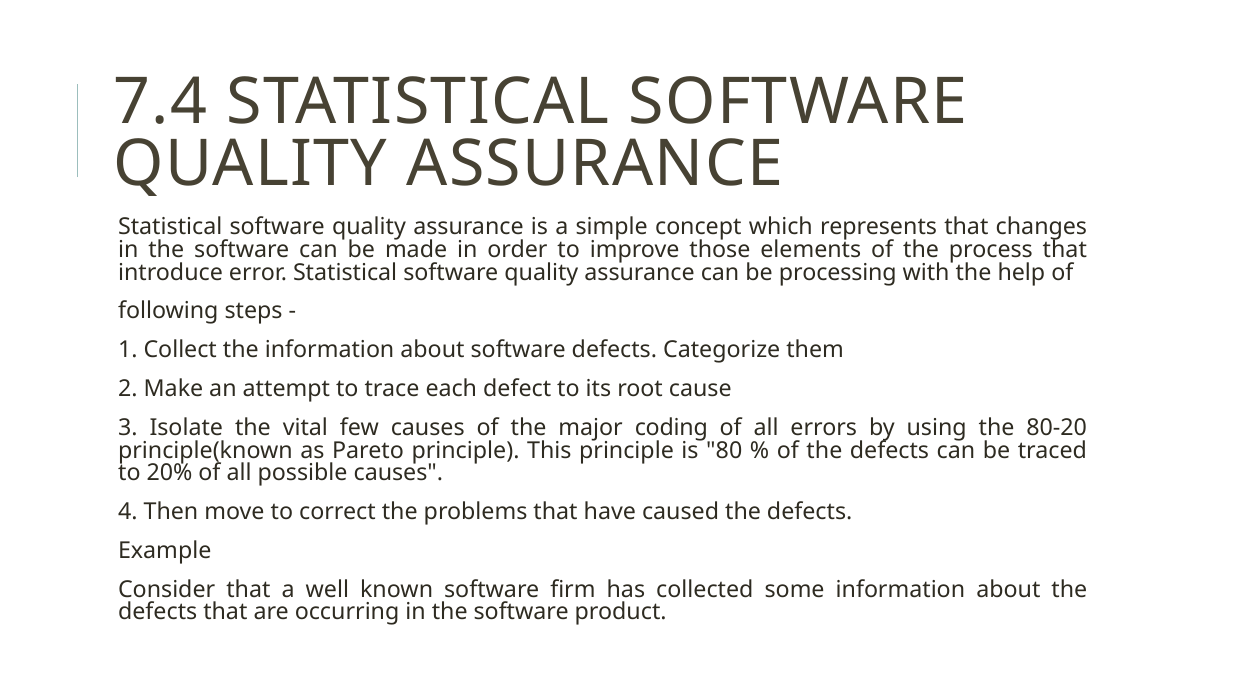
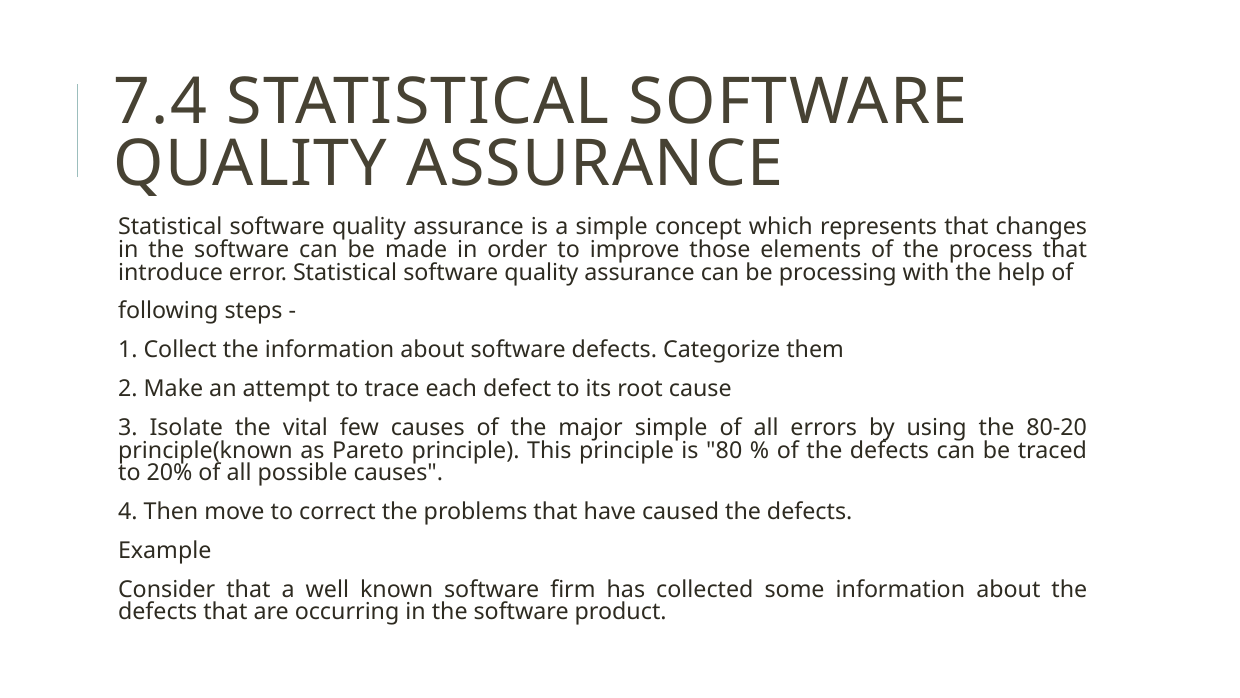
major coding: coding -> simple (671, 428)
